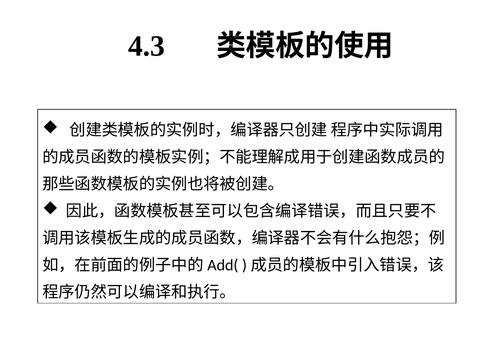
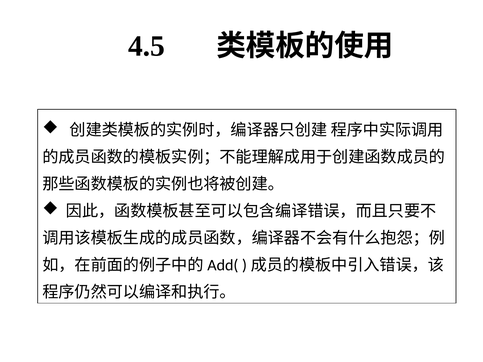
4.3: 4.3 -> 4.5 (147, 46)
